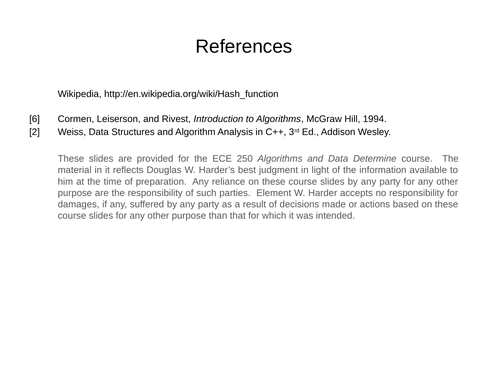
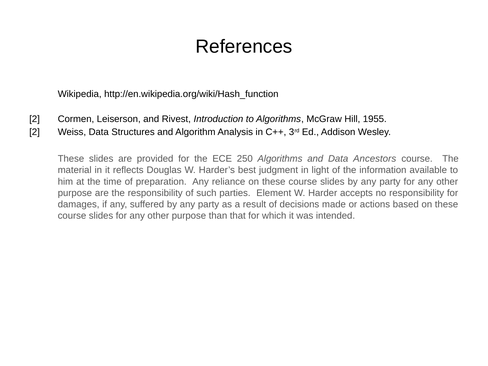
6: 6 -> 2 (35, 119)
1994: 1994 -> 1955 (375, 119)
Determine: Determine -> Ancestors (375, 159)
